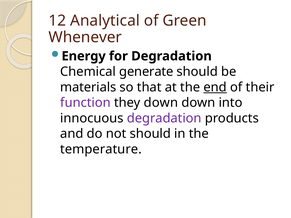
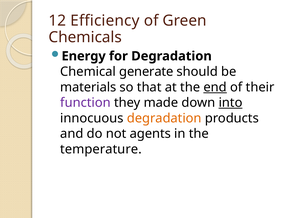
Analytical: Analytical -> Efficiency (105, 21)
Whenever: Whenever -> Chemicals (85, 37)
they down: down -> made (161, 103)
into underline: none -> present (231, 103)
degradation colour: purple -> orange (164, 118)
not should: should -> agents (150, 134)
